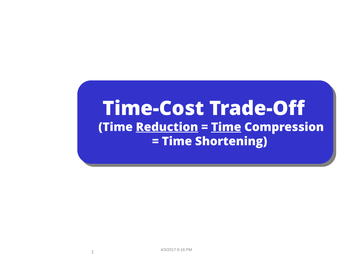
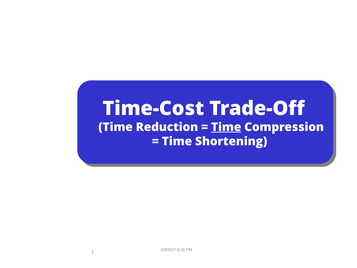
Reduction underline: present -> none (167, 127)
